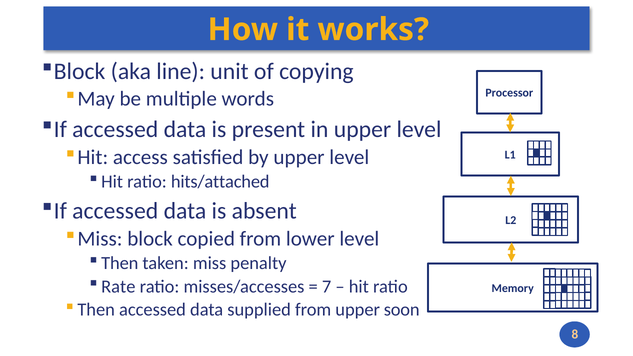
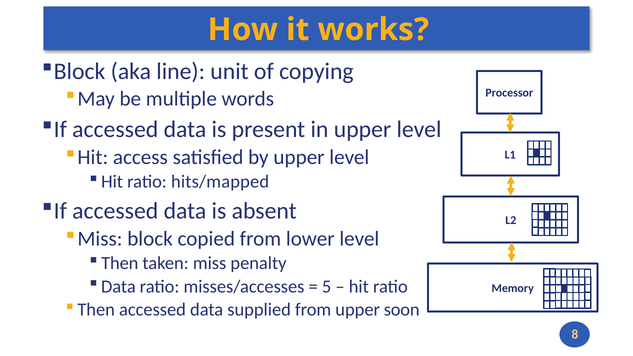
hits/attached: hits/attached -> hits/mapped (220, 182)
Rate: Rate -> Data (118, 287)
7: 7 -> 5 (327, 287)
